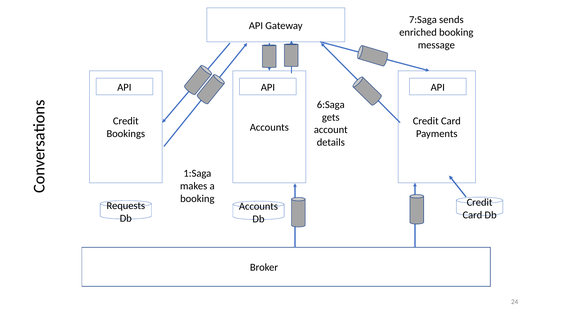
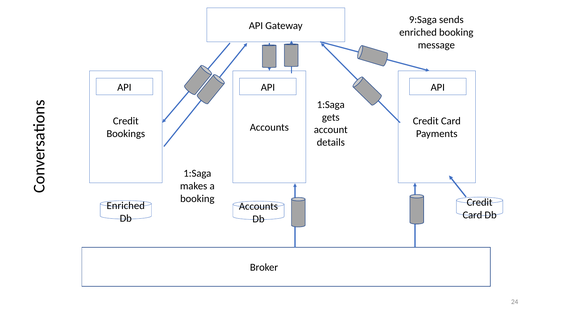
7:Saga: 7:Saga -> 9:Saga (423, 20)
6:Saga: 6:Saga -> 1:Saga (331, 104)
Requests: Requests -> Enriched (126, 205)
